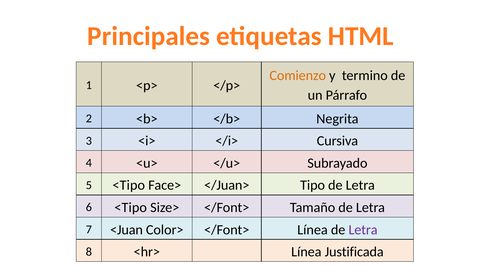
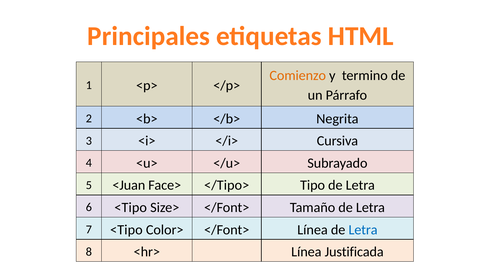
5 <Tipo: <Tipo -> <Juan (129, 185)
</Juan>: </Juan> -> </Tipo> (227, 185)
7 <Juan: <Juan -> <Tipo (126, 230)
Letra colour: purple -> blue (363, 230)
